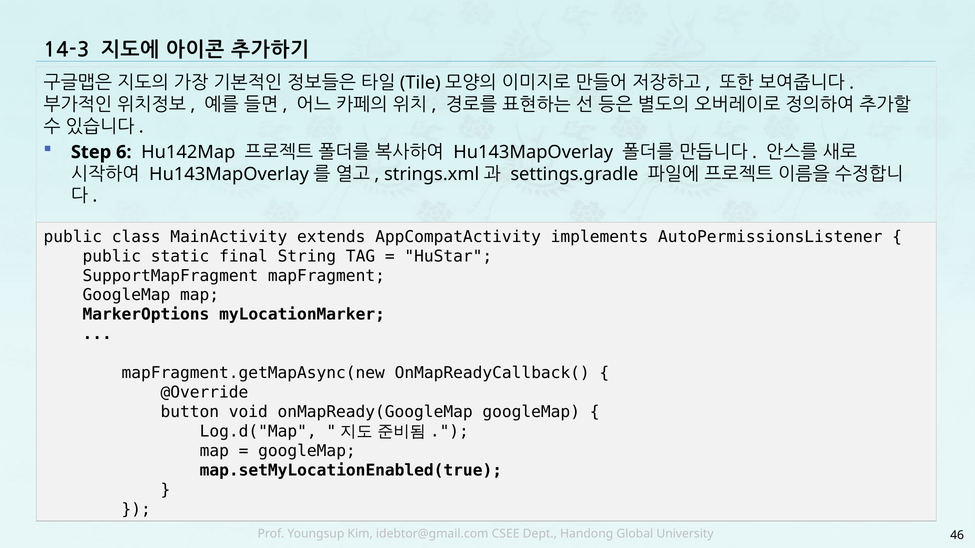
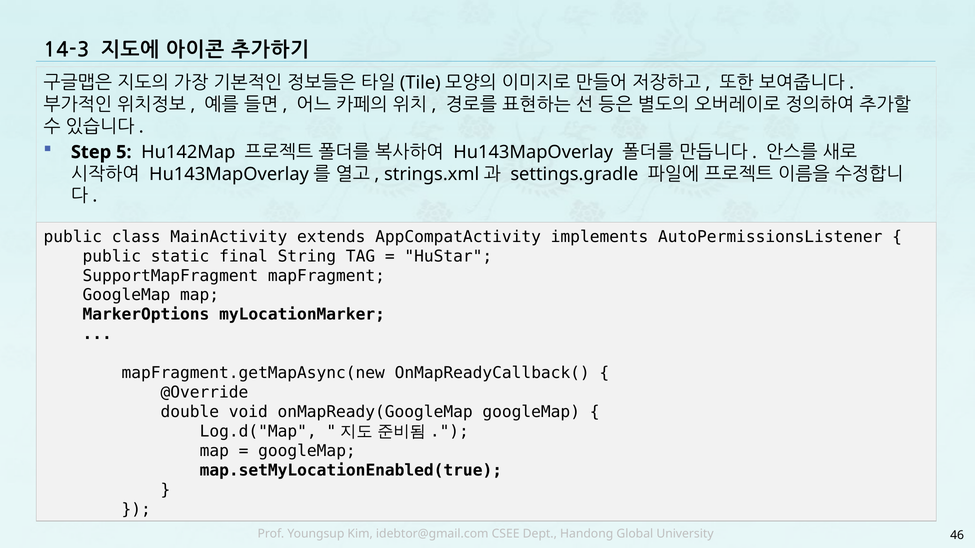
6: 6 -> 5 (124, 152)
button: button -> double (190, 412)
